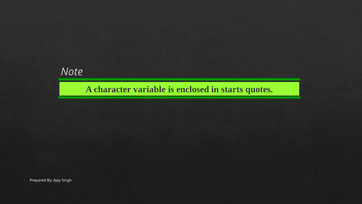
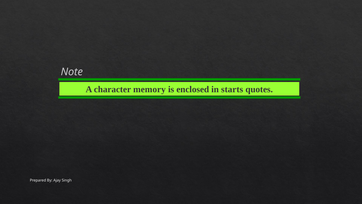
variable: variable -> memory (149, 89)
